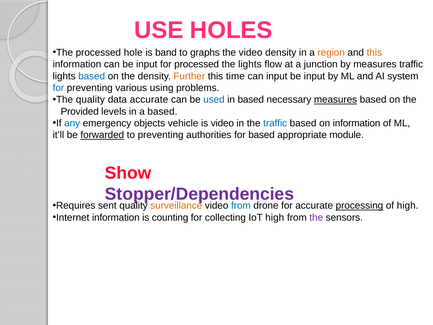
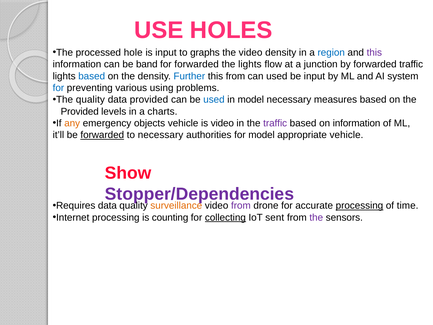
is band: band -> input (166, 52)
region colour: orange -> blue (331, 52)
this colour: orange -> purple (374, 52)
can be input: input -> band (147, 64)
for processed: processed -> forwarded (197, 64)
by measures: measures -> forwarded (375, 64)
Further colour: orange -> blue (189, 76)
this time: time -> from (235, 76)
can input: input -> used (277, 76)
data accurate: accurate -> provided (149, 100)
in based: based -> model (251, 100)
measures underline: present -> none (336, 100)
a based: based -> charts (162, 111)
any colour: blue -> orange (72, 123)
traffic colour: blue -> purple (275, 123)
to preventing: preventing -> necessary (161, 135)
for based: based -> model (262, 135)
appropriate module: module -> vehicle (346, 135)
Requires sent: sent -> data (107, 206)
from colour: blue -> purple (241, 206)
of high: high -> time (408, 206)
Internet information: information -> processing (116, 217)
collecting underline: none -> present (225, 217)
IoT high: high -> sent (275, 217)
